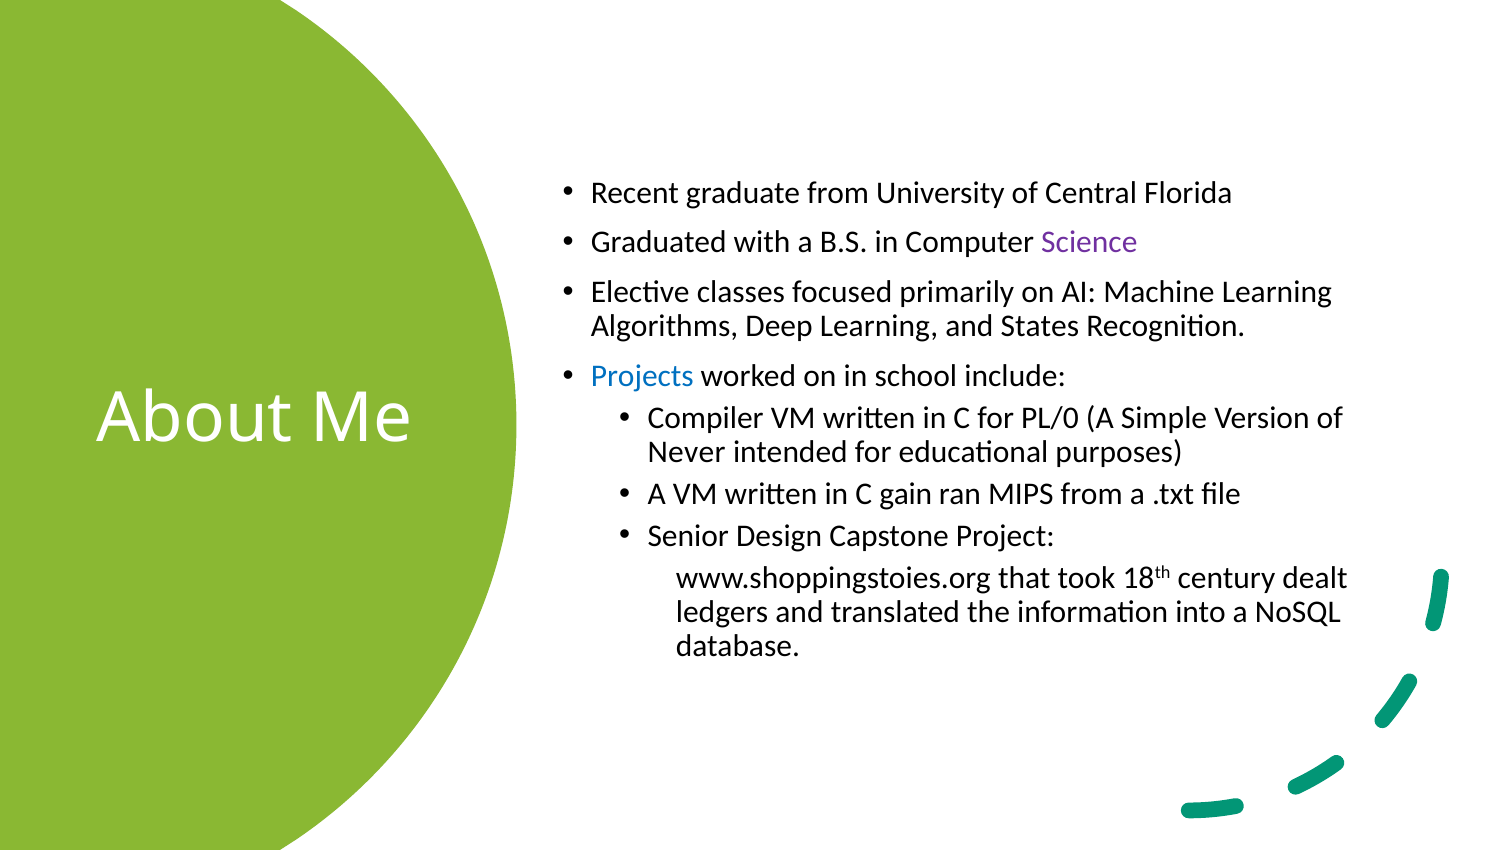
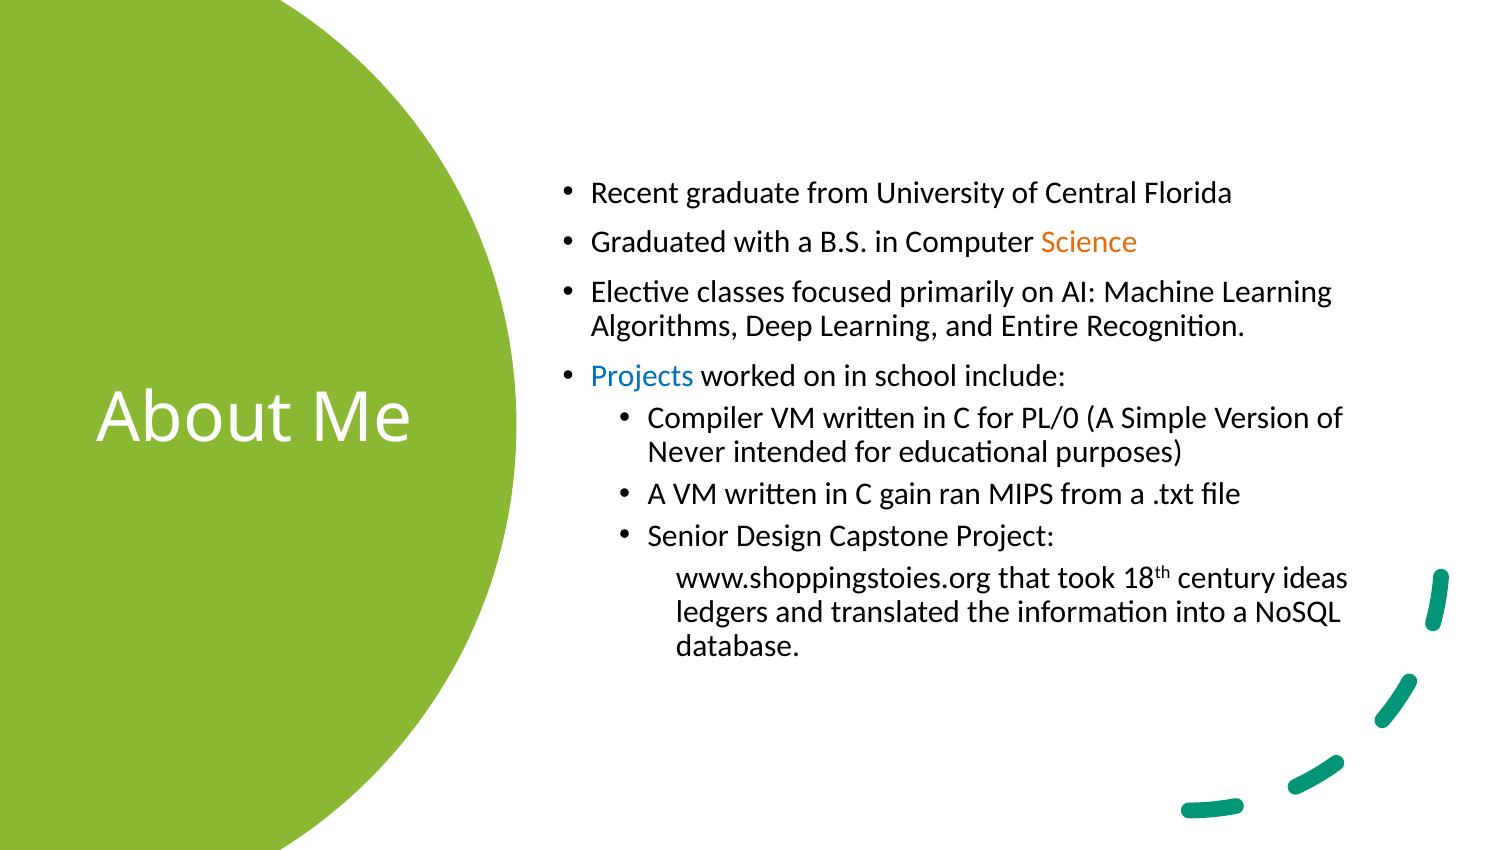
Science colour: purple -> orange (1089, 242)
States: States -> Entire (1040, 326)
dealt: dealt -> ideas (1315, 578)
